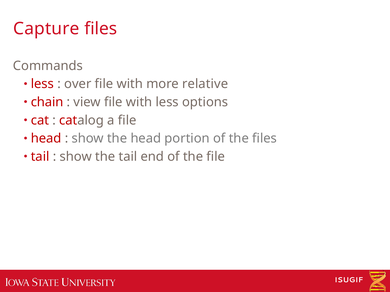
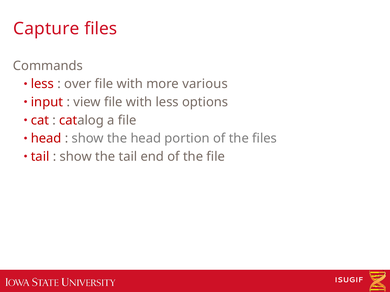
relative: relative -> various (205, 84)
chain: chain -> input (47, 102)
